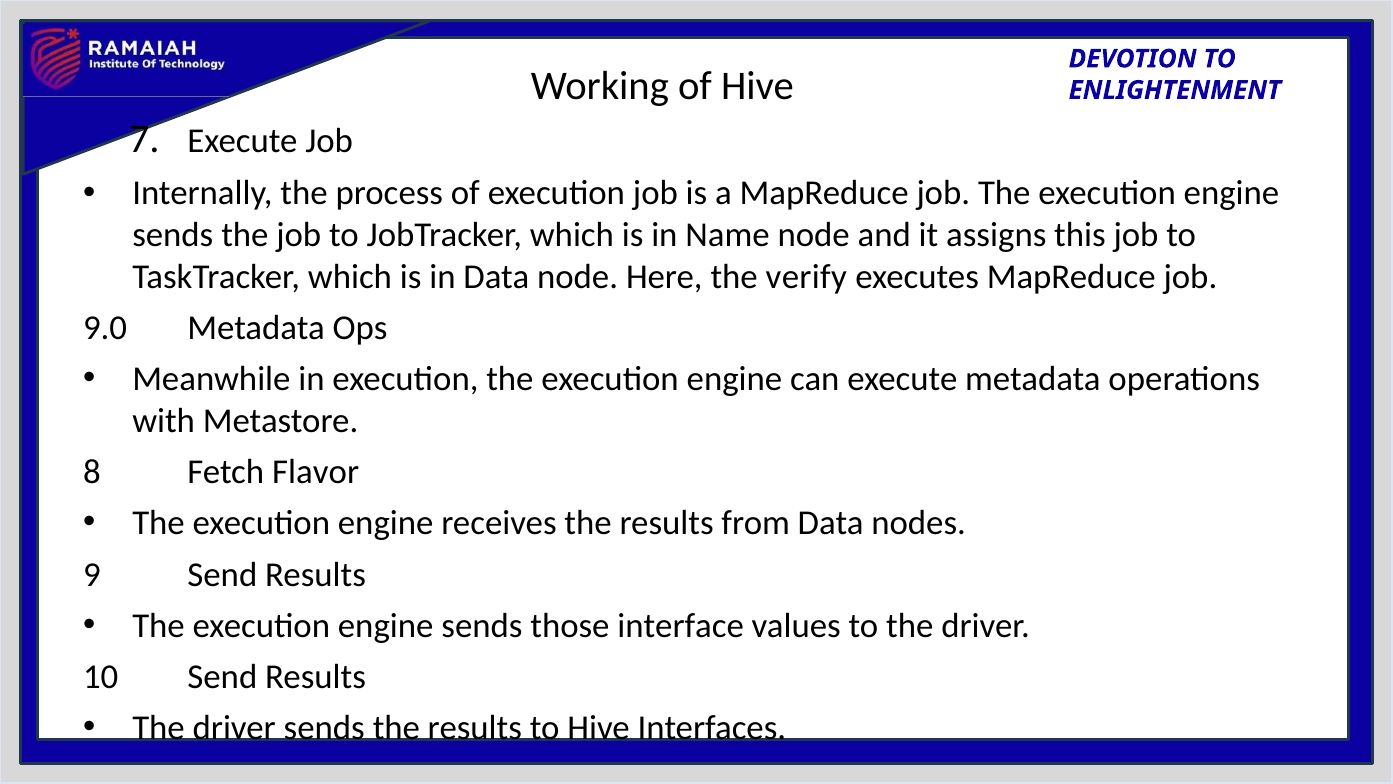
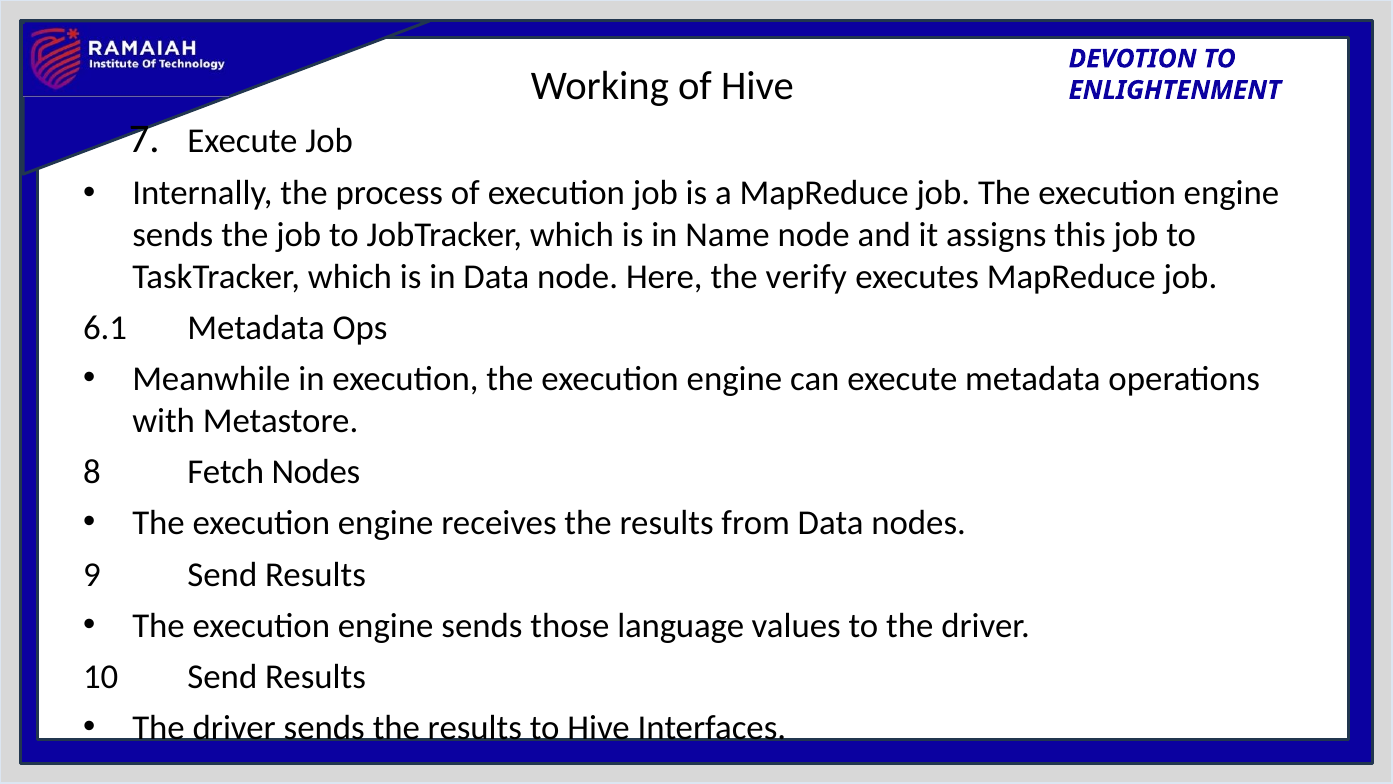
9.0: 9.0 -> 6.1 (105, 328)
Fetch Flavor: Flavor -> Nodes (316, 472)
interface: interface -> language (681, 625)
